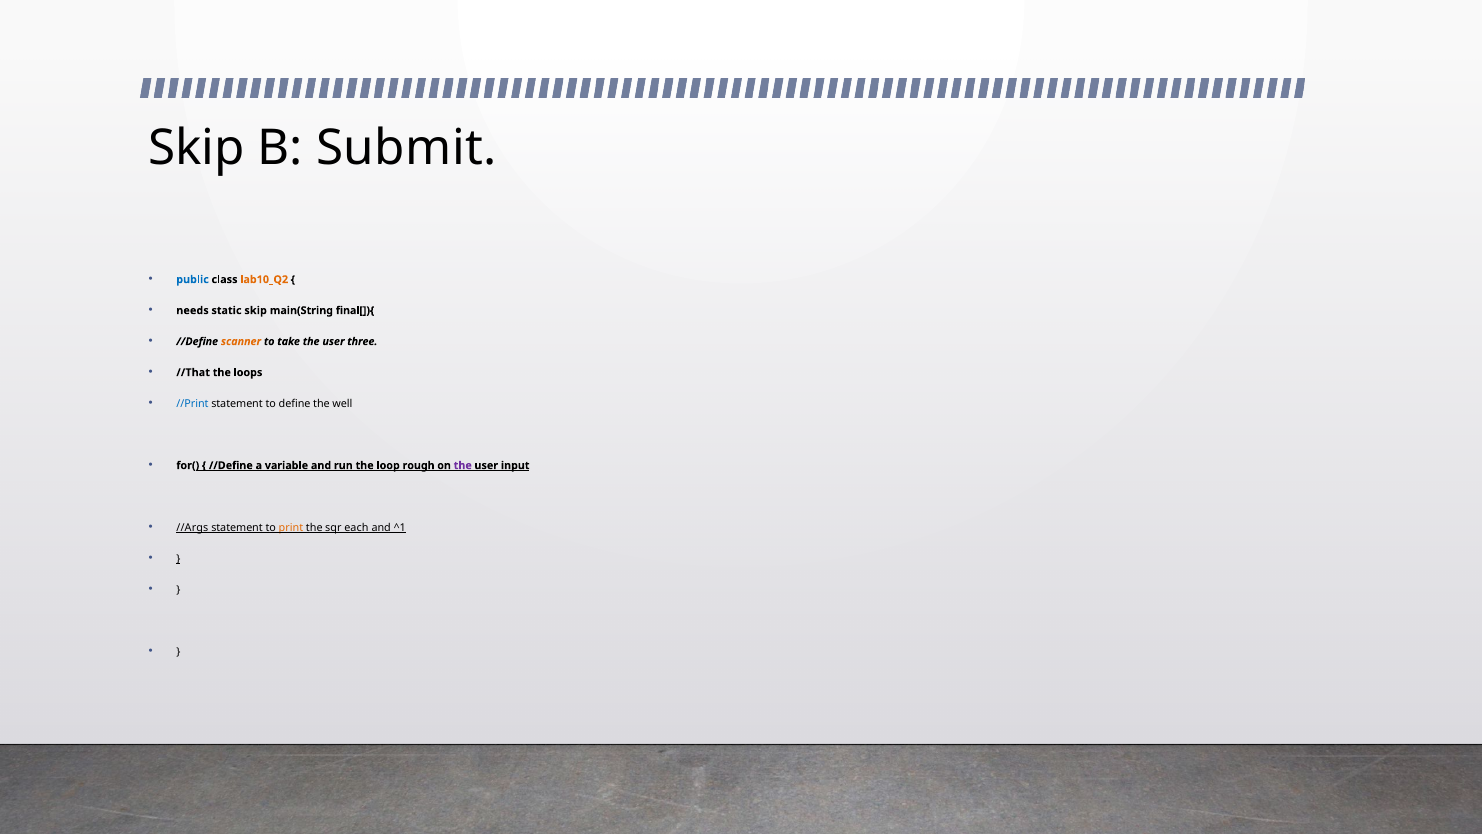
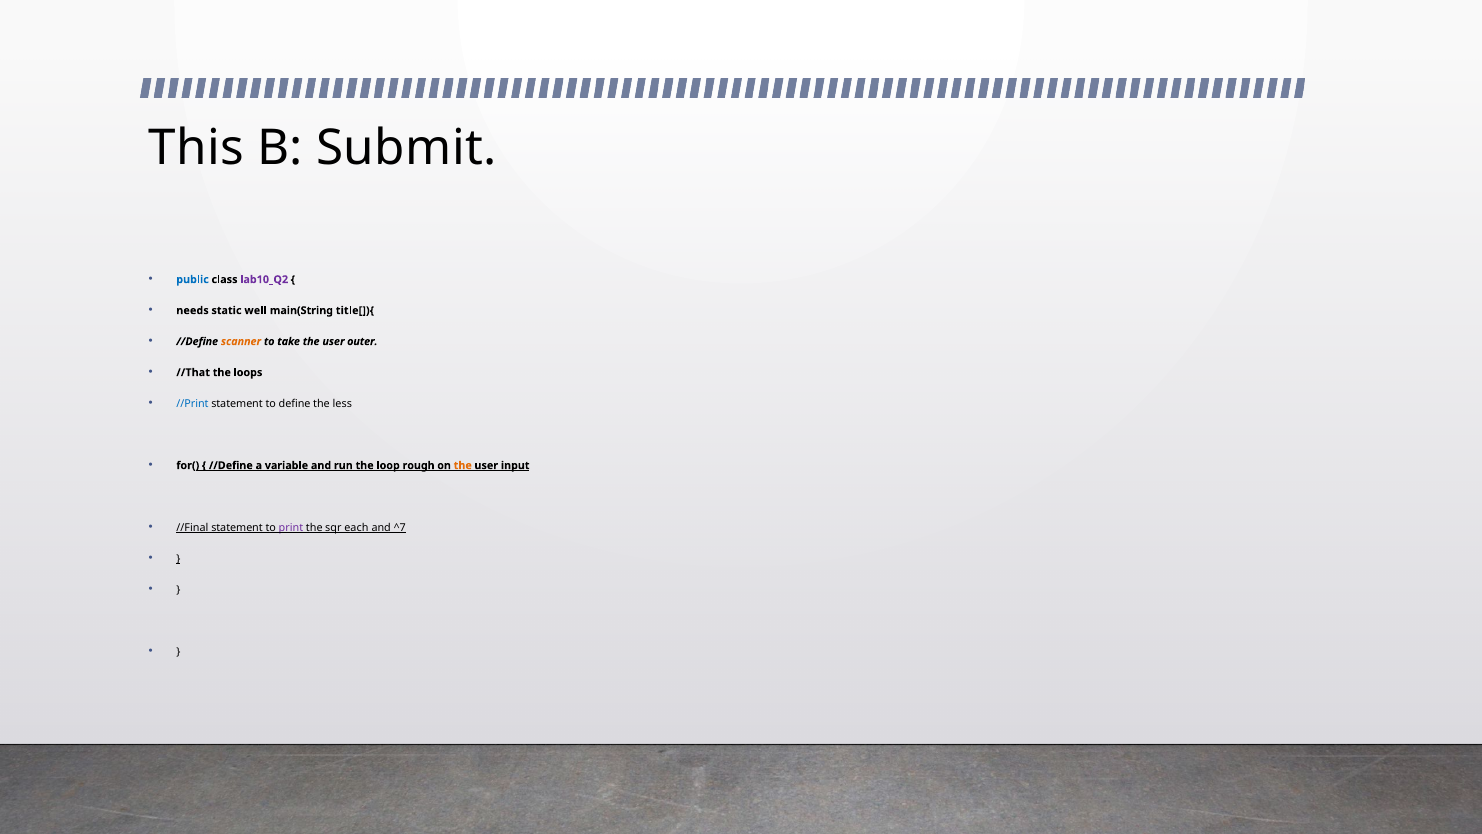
Skip: Skip -> This (196, 148)
lab10_Q2 colour: orange -> purple (264, 279)
static skip: skip -> well (256, 310)
final[]){: final[]){ -> title[]){ (355, 310)
three: three -> outer (362, 341)
well: well -> less (342, 403)
the colour: purple -> orange (463, 465)
//Args: //Args -> //Final (192, 527)
print colour: orange -> purple (291, 527)
^1: ^1 -> ^7 (400, 527)
